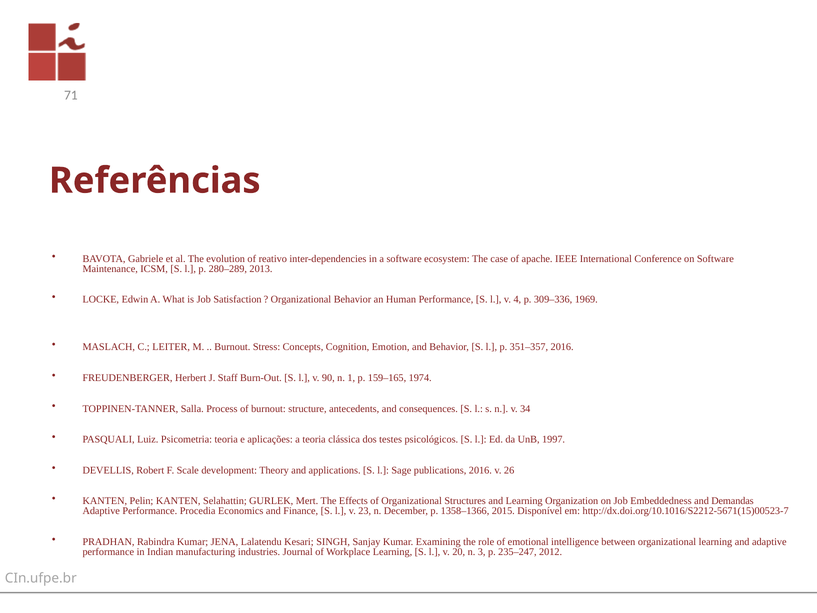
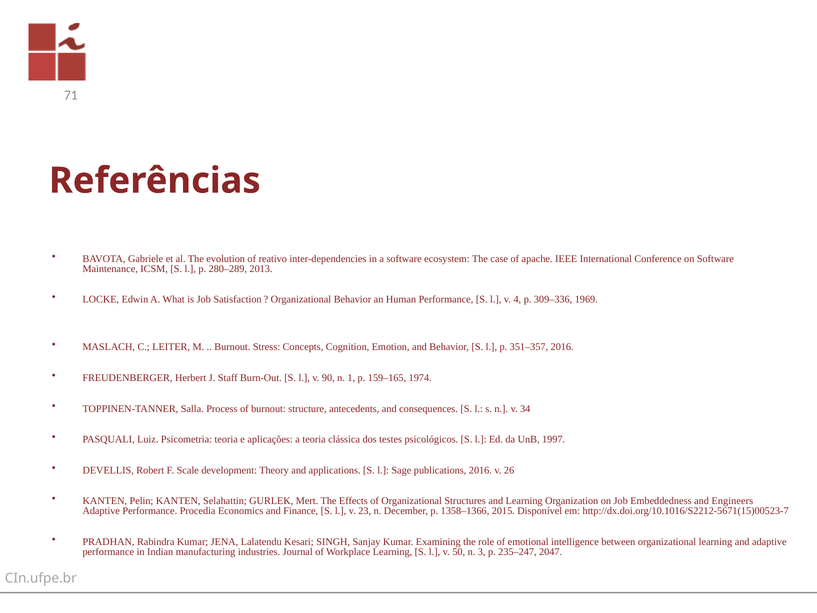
Demandas: Demandas -> Engineers (732, 501)
20: 20 -> 50 (459, 551)
2012: 2012 -> 2047 (551, 551)
